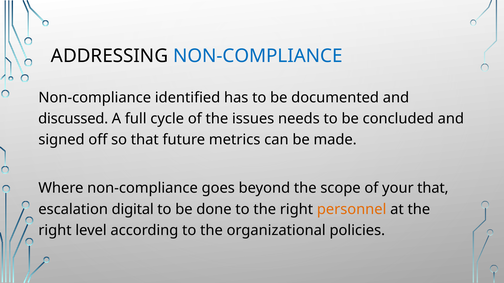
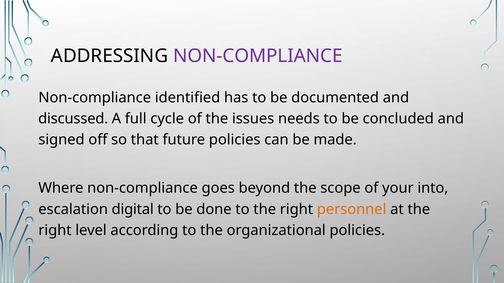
NON-COMPLIANCE colour: blue -> purple (258, 56)
future metrics: metrics -> policies (235, 140)
your that: that -> into (433, 188)
